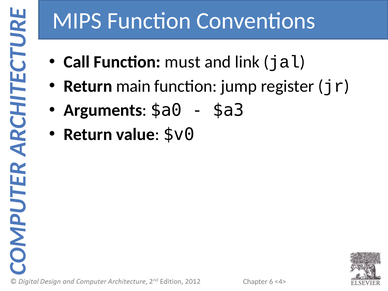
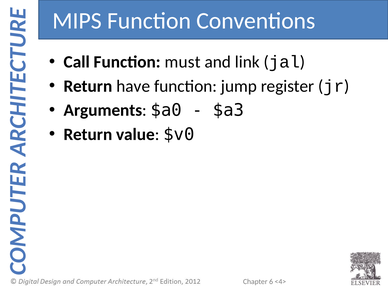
main: main -> have (133, 86)
